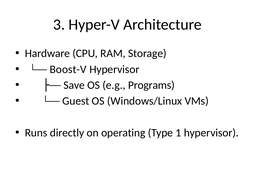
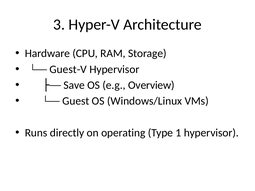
Boost-V: Boost-V -> Guest-V (68, 69)
Programs: Programs -> Overview (151, 85)
